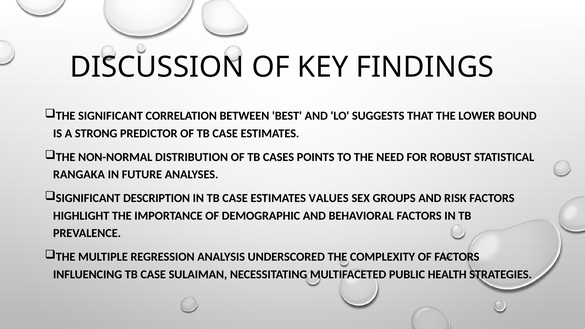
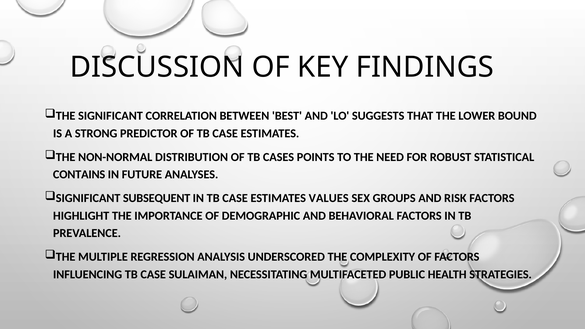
RANGAKA: RANGAKA -> CONTAINS (79, 175)
DESCRIPTION: DESCRIPTION -> SUBSEQUENT (157, 198)
